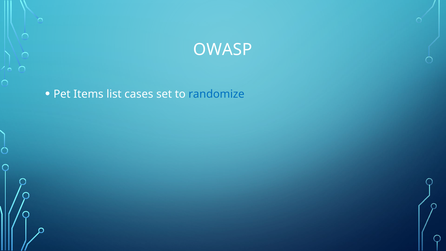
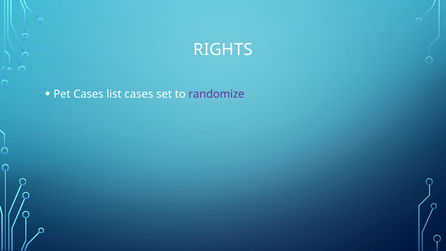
OWASP: OWASP -> RIGHTS (223, 50)
Pet Items: Items -> Cases (89, 94)
randomize colour: blue -> purple (216, 94)
